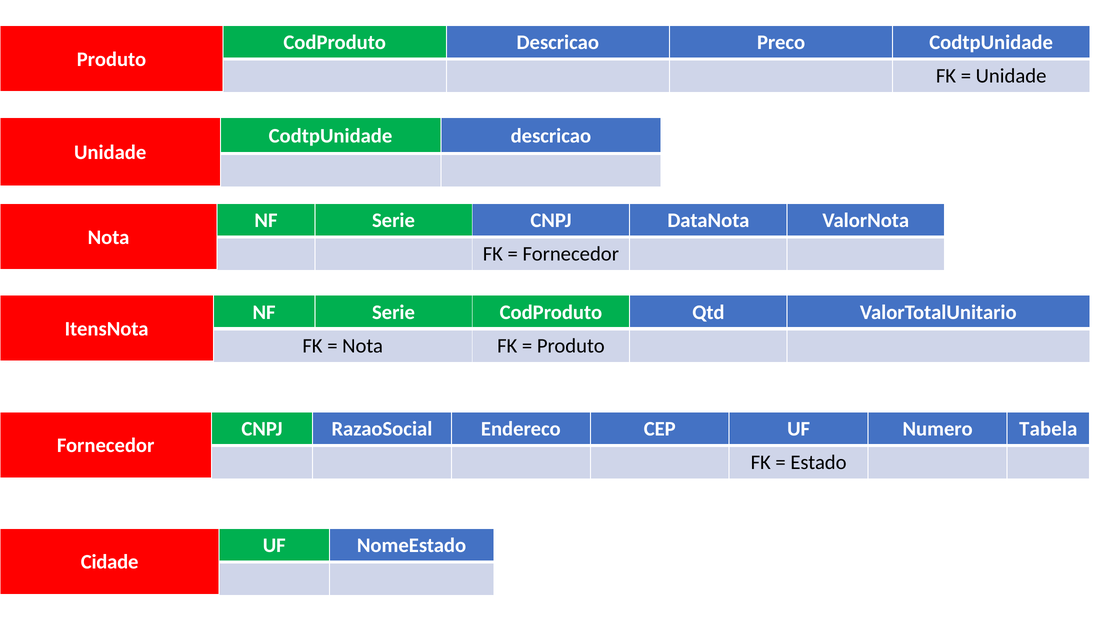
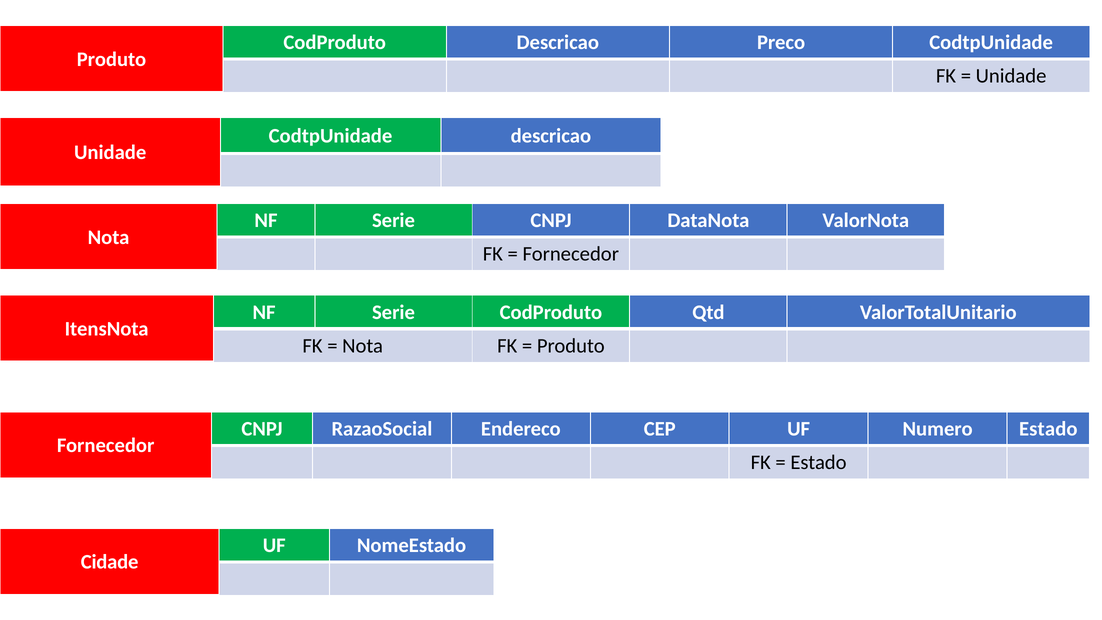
Numero Tabela: Tabela -> Estado (1048, 429)
